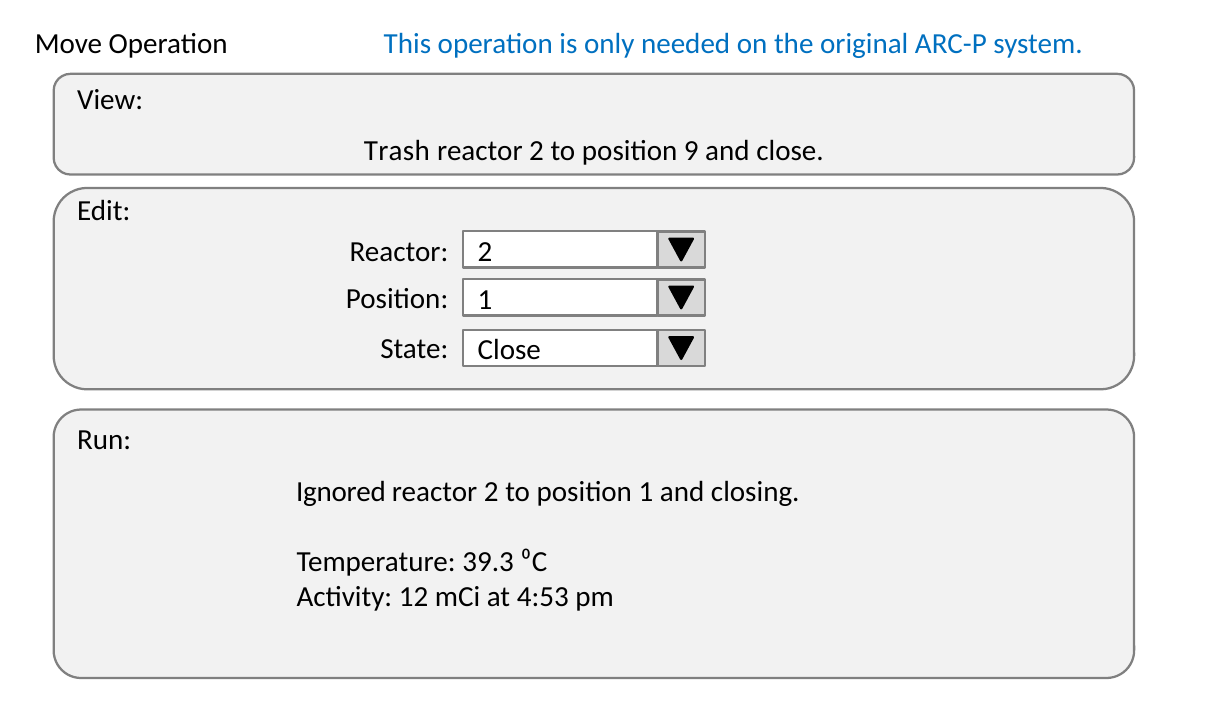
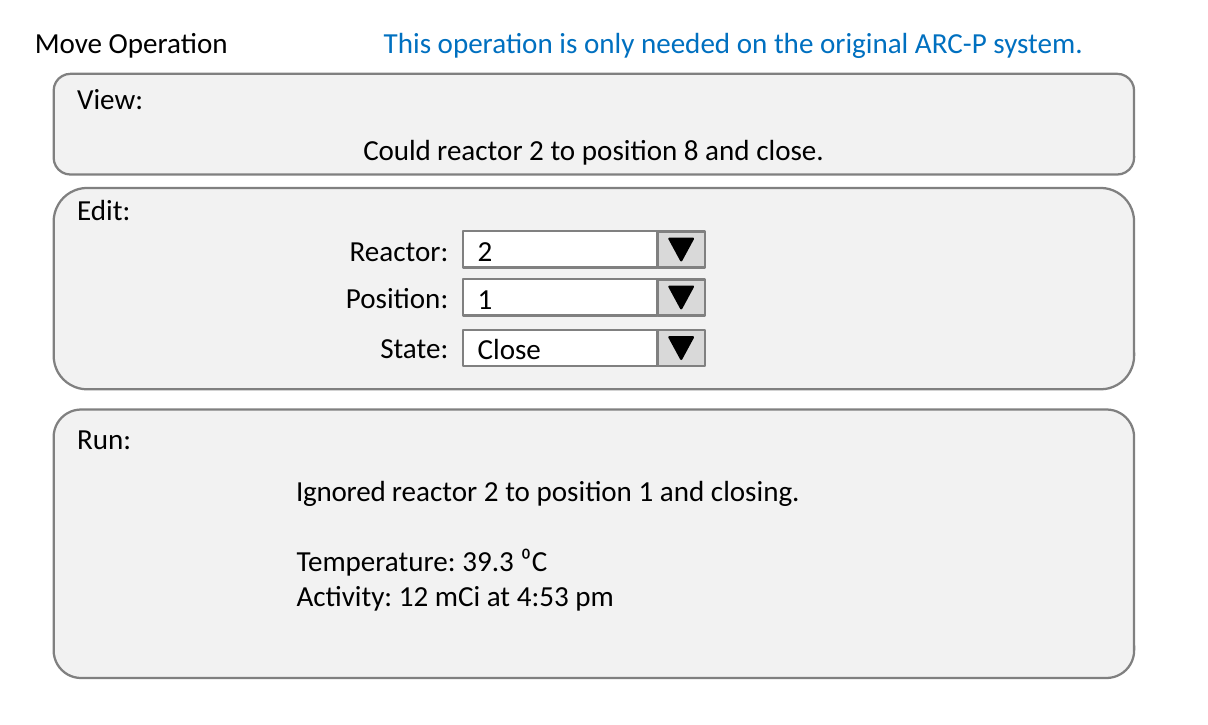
Trash: Trash -> Could (397, 150)
9: 9 -> 8 (691, 150)
